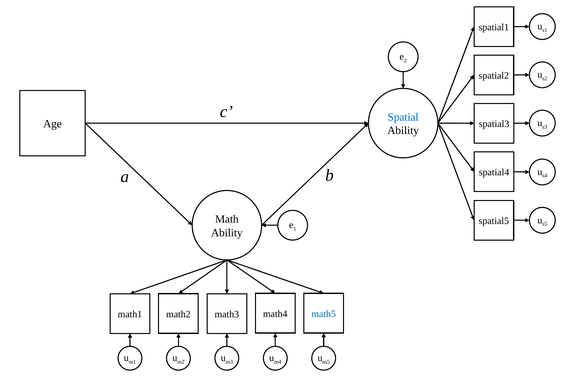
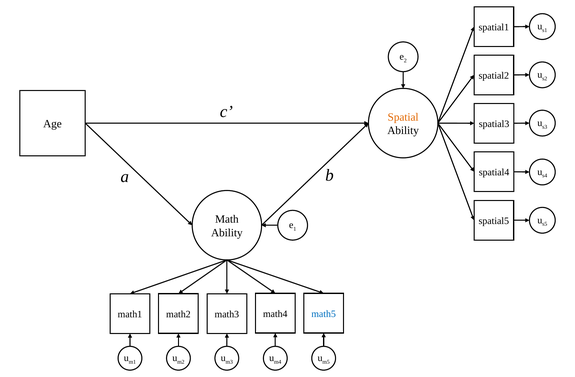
Spatial colour: blue -> orange (403, 117)
